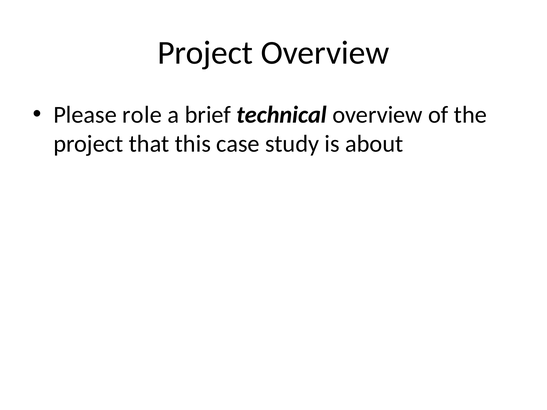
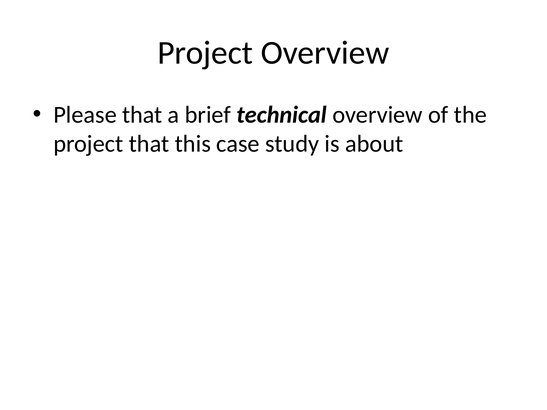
Please role: role -> that (142, 115)
